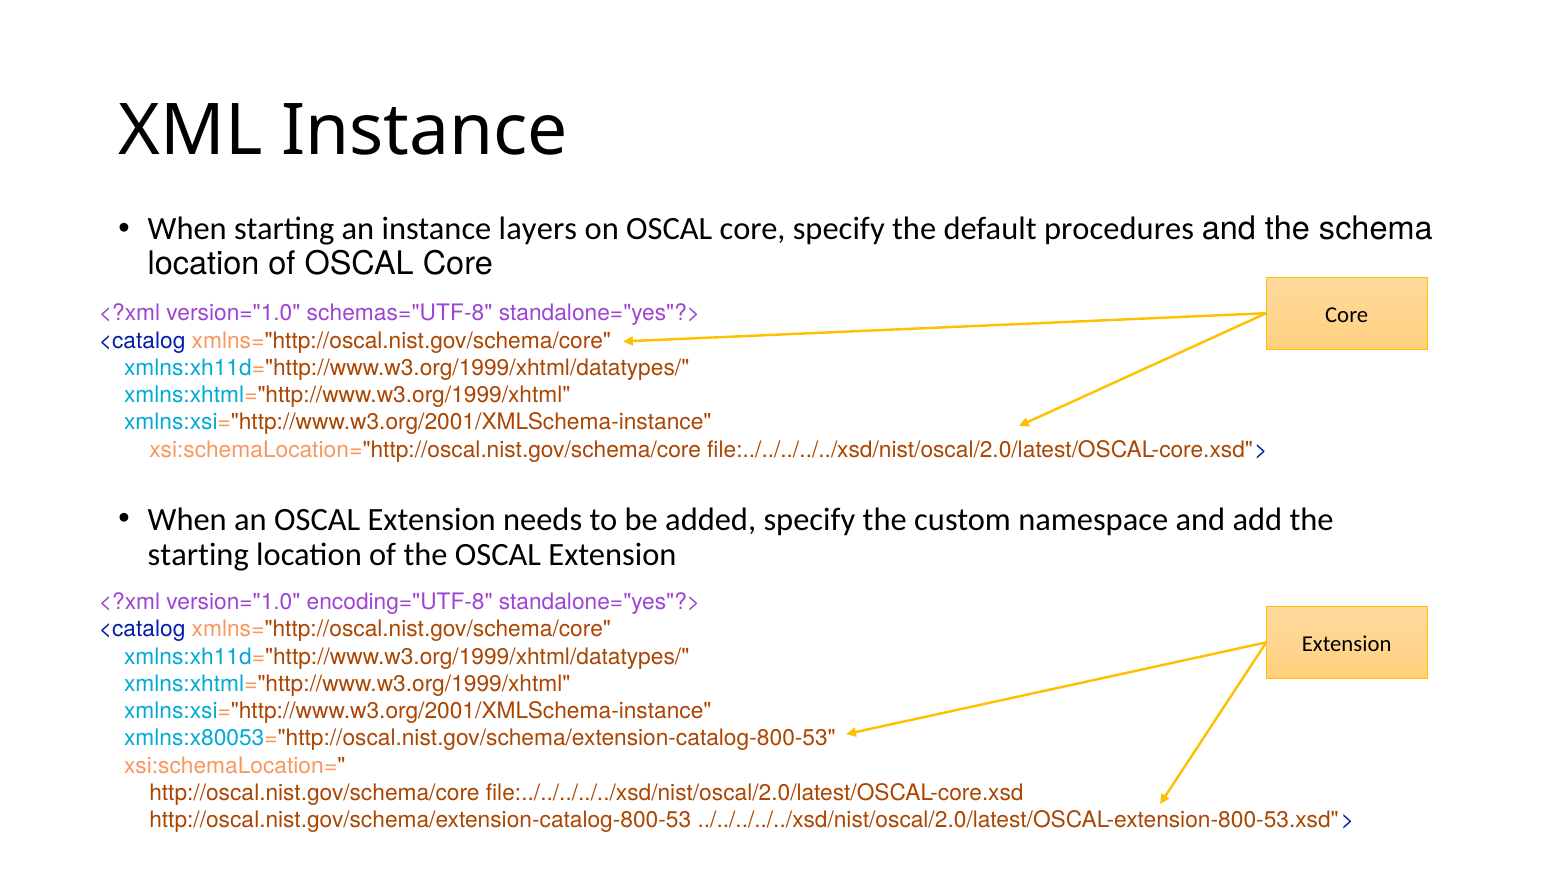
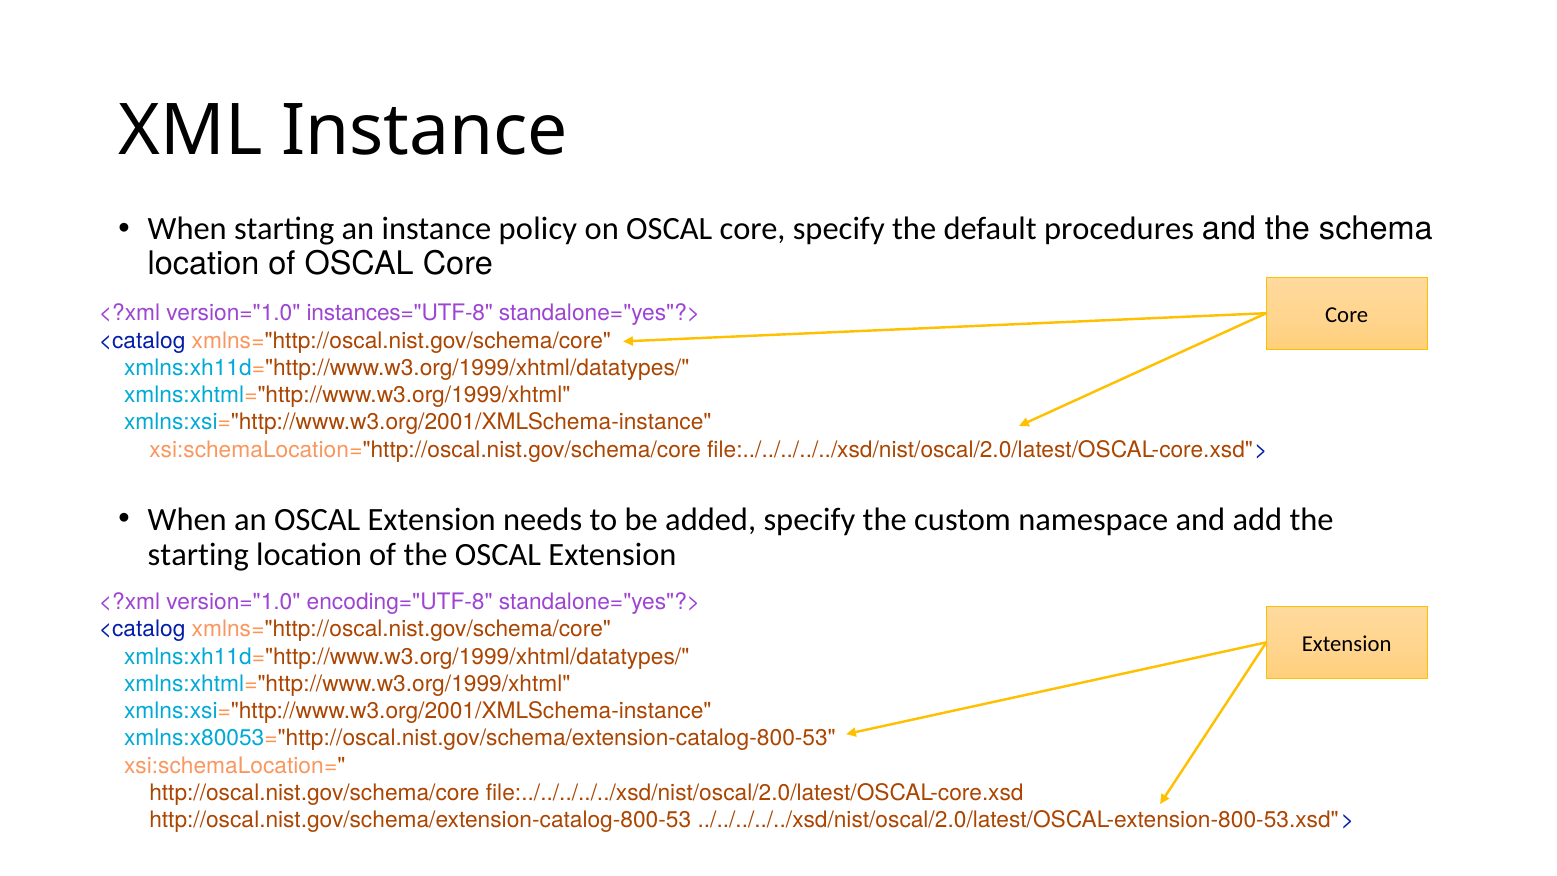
layers: layers -> policy (538, 229)
schemas="UTF-8: schemas="UTF-8 -> instances="UTF-8 (400, 313)
